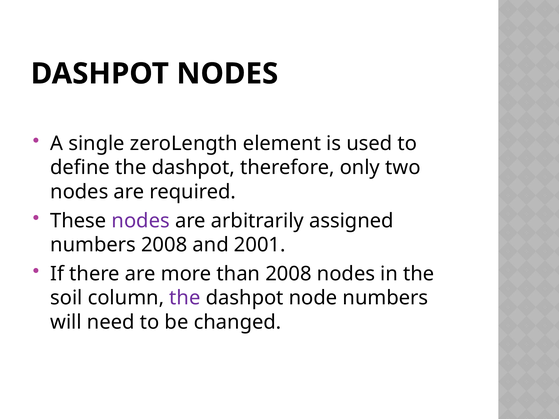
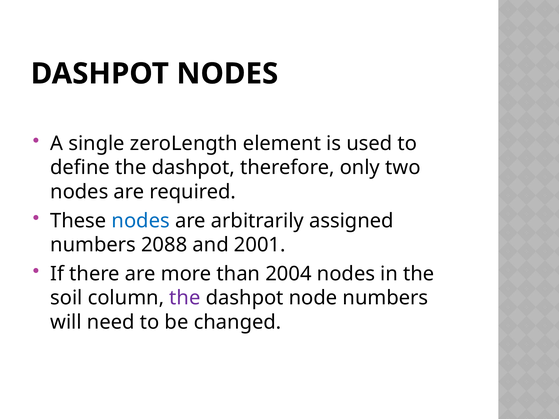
nodes colour: purple -> blue (141, 221)
numbers 2008: 2008 -> 2088 (164, 245)
than 2008: 2008 -> 2004 (288, 274)
